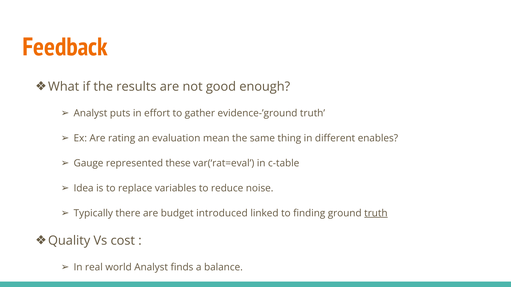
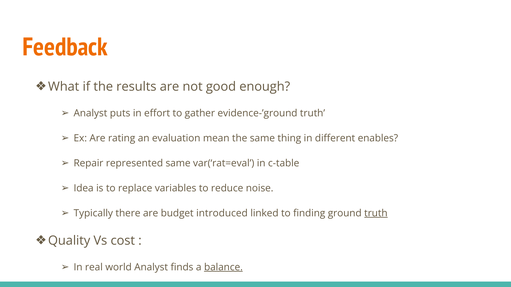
Gauge: Gauge -> Repair (89, 163)
represented these: these -> same (178, 163)
balance underline: none -> present (223, 267)
